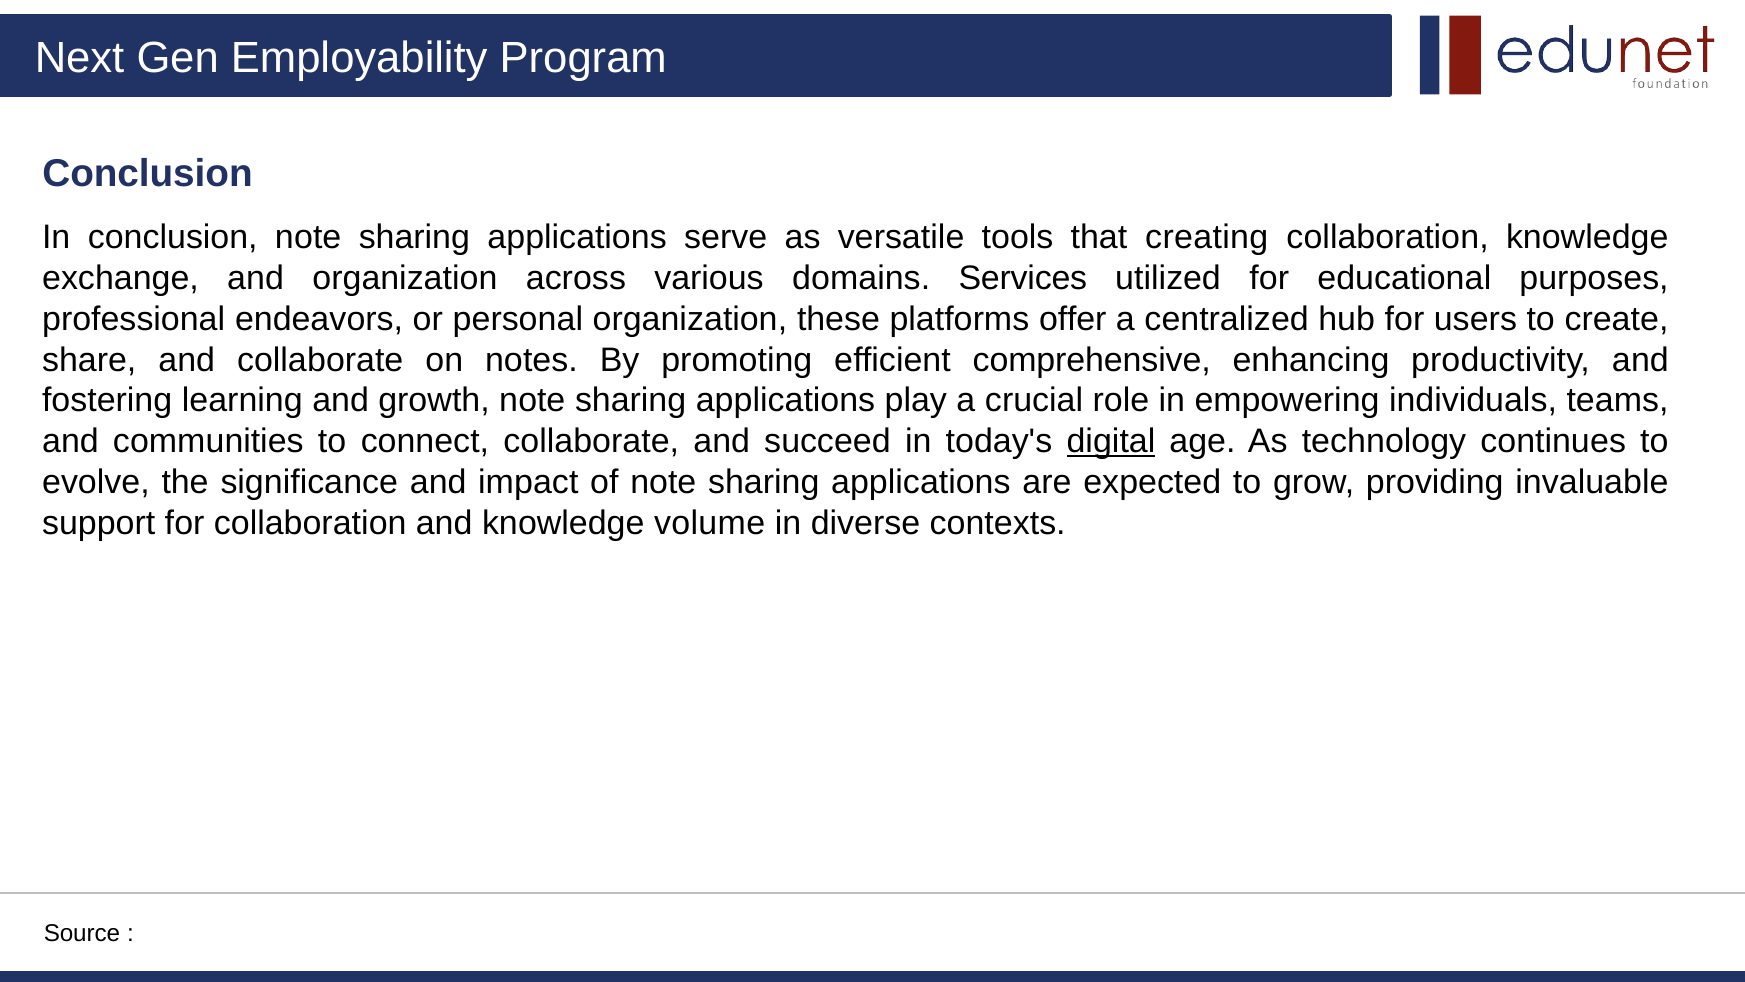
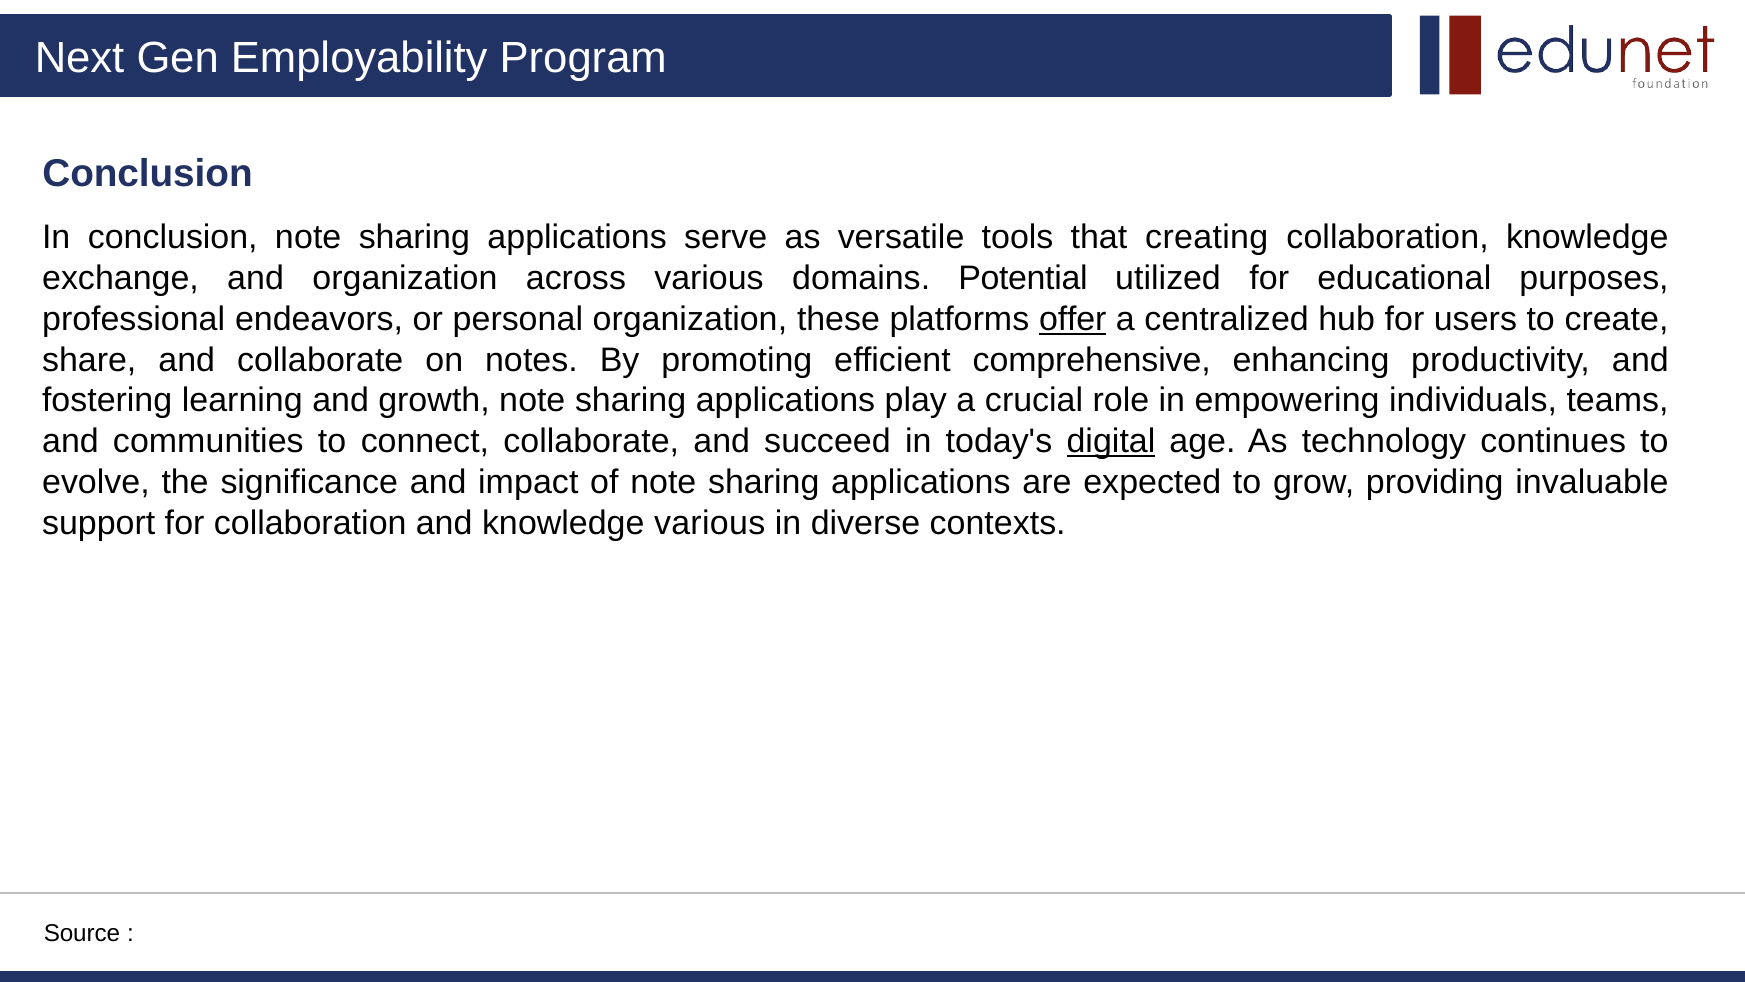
Services: Services -> Potential (1023, 278)
offer underline: none -> present (1073, 319)
knowledge volume: volume -> various (710, 523)
